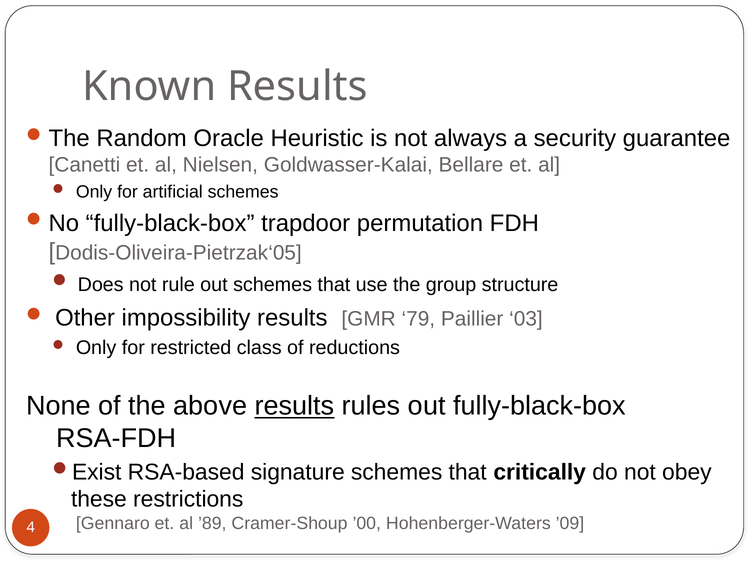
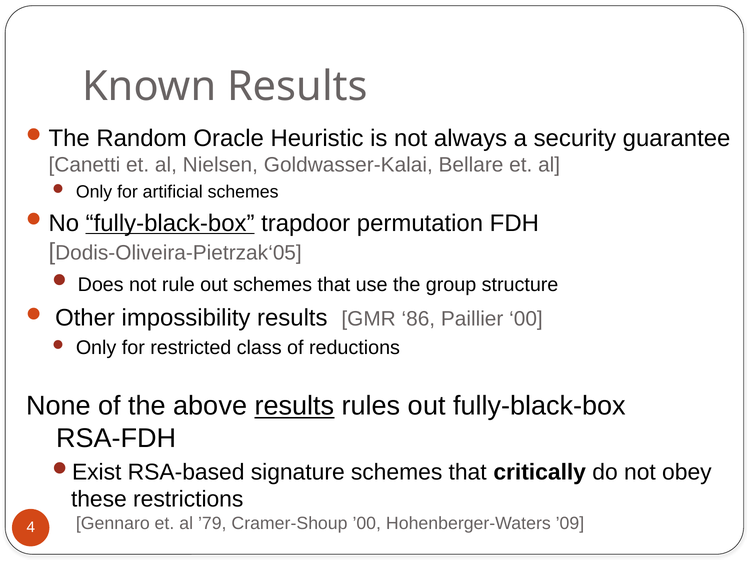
fully-black-box underline: none -> present (170, 223)
79: 79 -> 86 (418, 319)
03: 03 -> 00 (526, 319)
’89: ’89 -> ’79 (212, 523)
